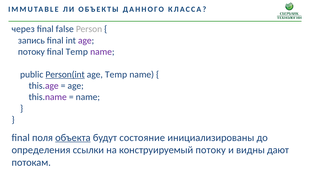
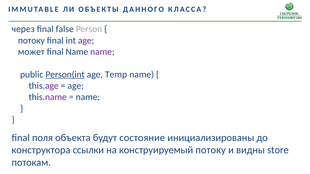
запись: запись -> потоку (31, 41)
потоку: потоку -> может (31, 52)
final Temp: Temp -> Name (77, 52)
объекта underline: present -> none (73, 138)
определения: определения -> конструктора (41, 150)
дают: дают -> store (278, 150)
